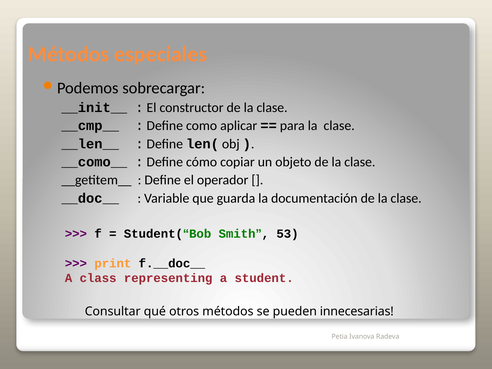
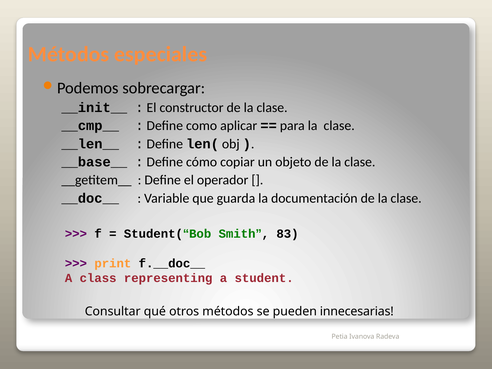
__como__: __como__ -> __base__ (94, 162)
53: 53 -> 83 (288, 234)
